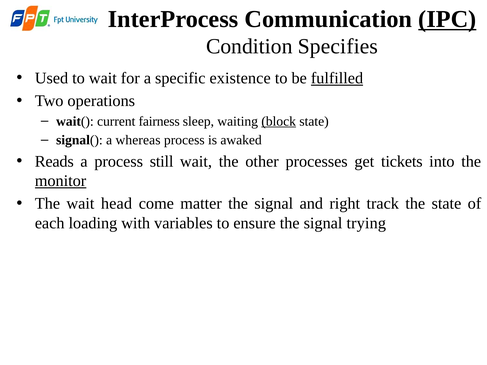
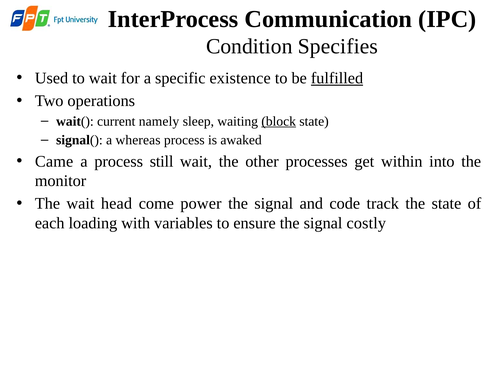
IPC underline: present -> none (447, 19)
fairness: fairness -> namely (159, 121)
Reads: Reads -> Came (54, 162)
tickets: tickets -> within (402, 162)
monitor underline: present -> none (61, 181)
matter: matter -> power (201, 204)
right: right -> code (345, 204)
trying: trying -> costly (366, 223)
